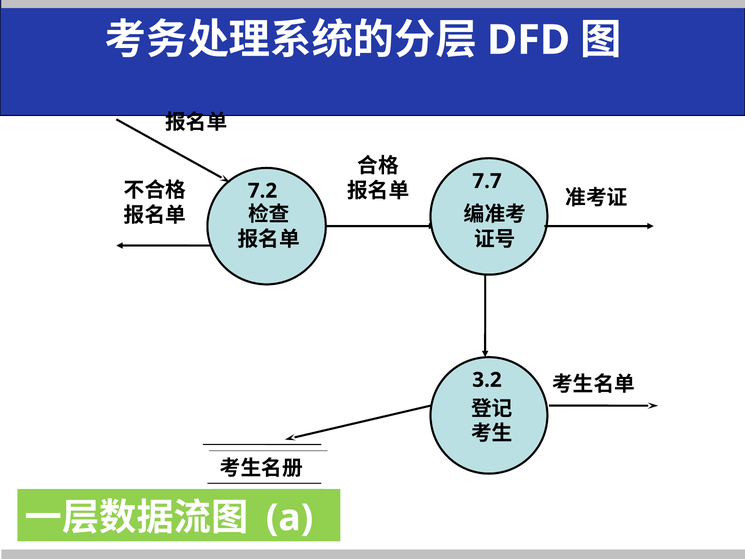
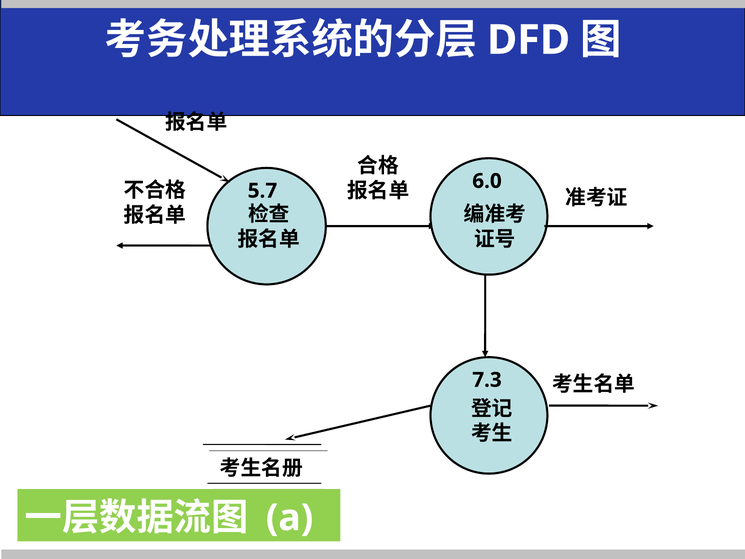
7.7: 7.7 -> 6.0 (487, 181)
7.2: 7.2 -> 5.7 (262, 191)
3.2: 3.2 -> 7.3 (487, 380)
